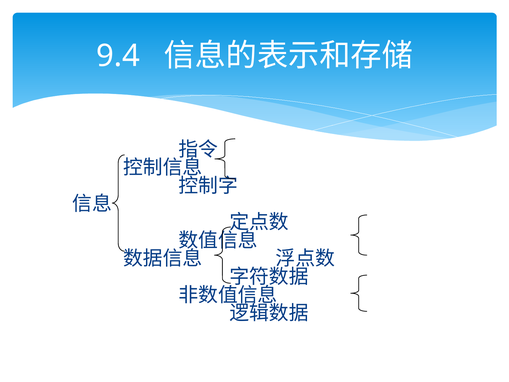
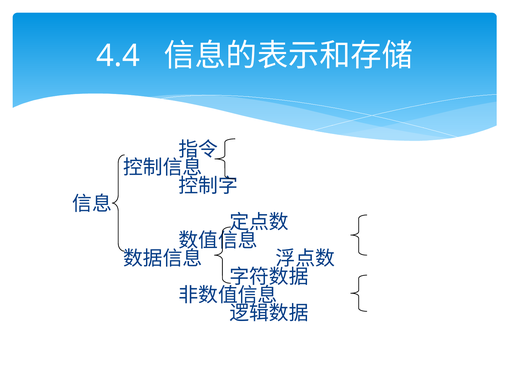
9.4: 9.4 -> 4.4 (118, 56)
